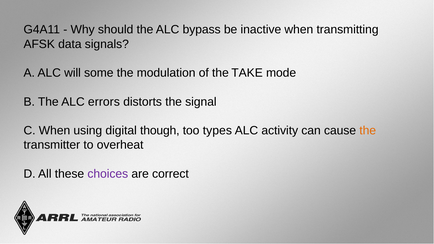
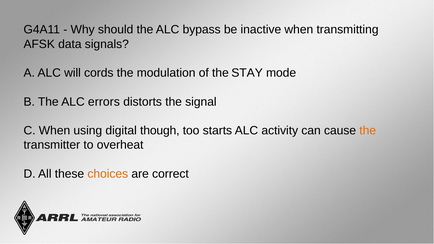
some: some -> cords (99, 73)
TAKE: TAKE -> STAY (247, 73)
types: types -> starts (217, 131)
choices colour: purple -> orange (108, 174)
